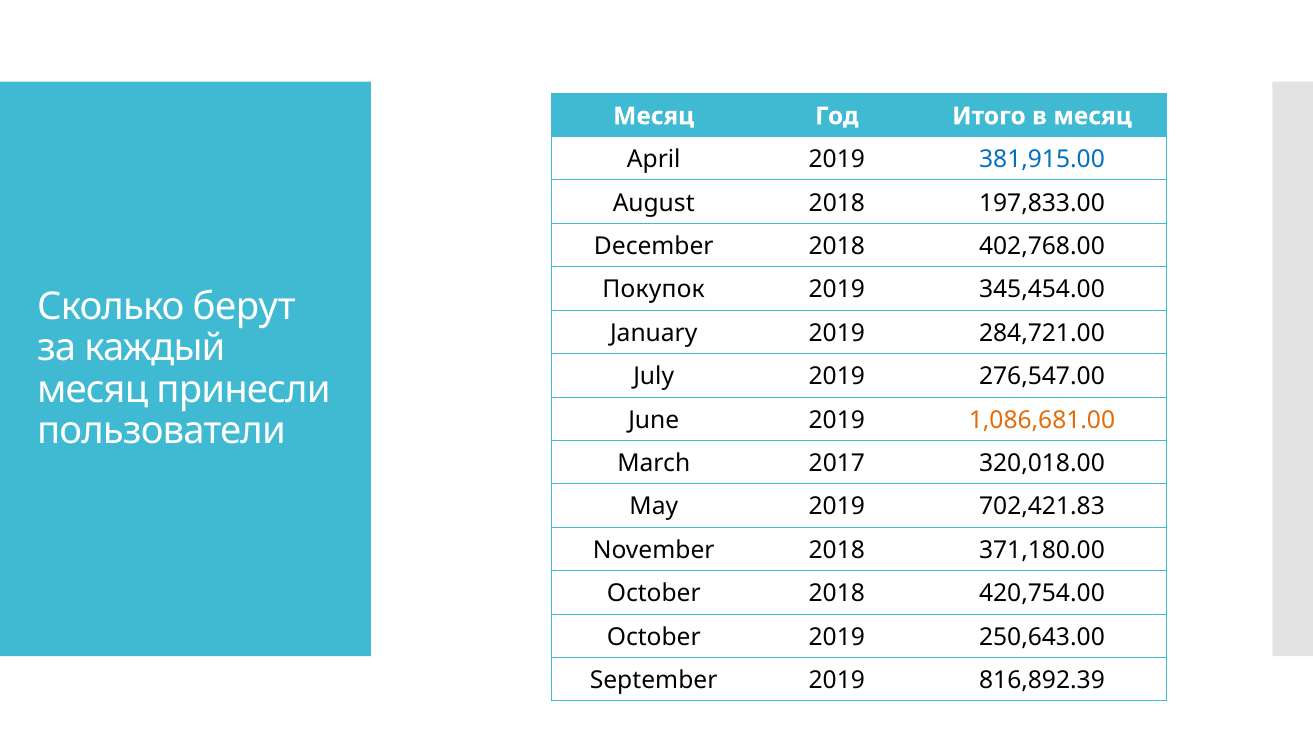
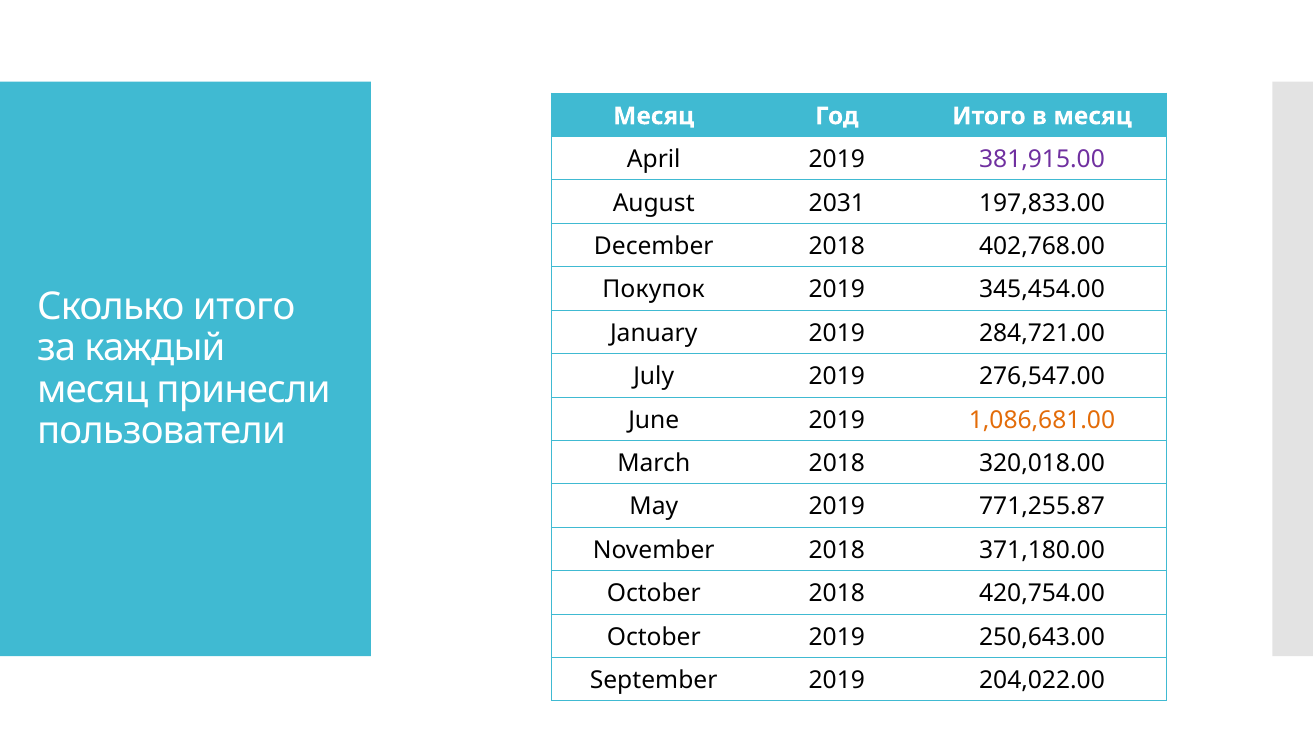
381,915.00 colour: blue -> purple (1042, 159)
August 2018: 2018 -> 2031 (837, 203)
Сколько берут: берут -> итого (244, 307)
March 2017: 2017 -> 2018 (837, 463)
702,421.83: 702,421.83 -> 771,255.87 (1042, 507)
816,892.39: 816,892.39 -> 204,022.00 (1042, 680)
